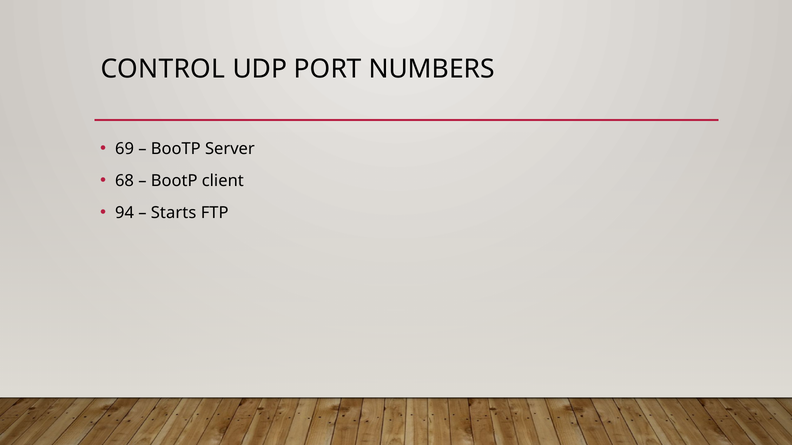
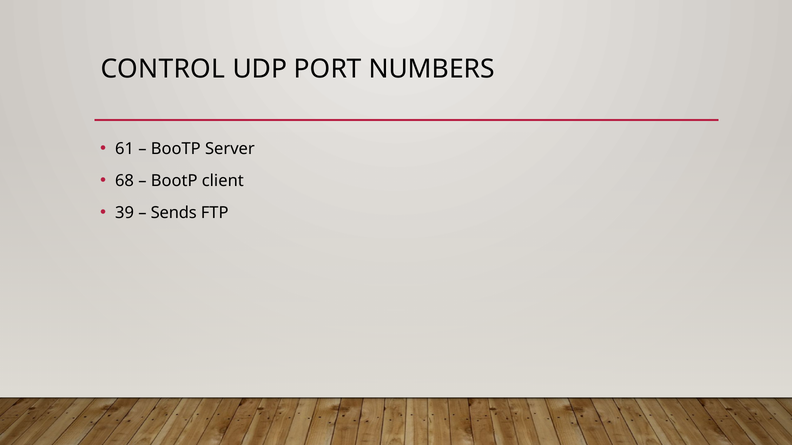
69: 69 -> 61 (125, 149)
94: 94 -> 39 (125, 213)
Starts: Starts -> Sends (174, 213)
